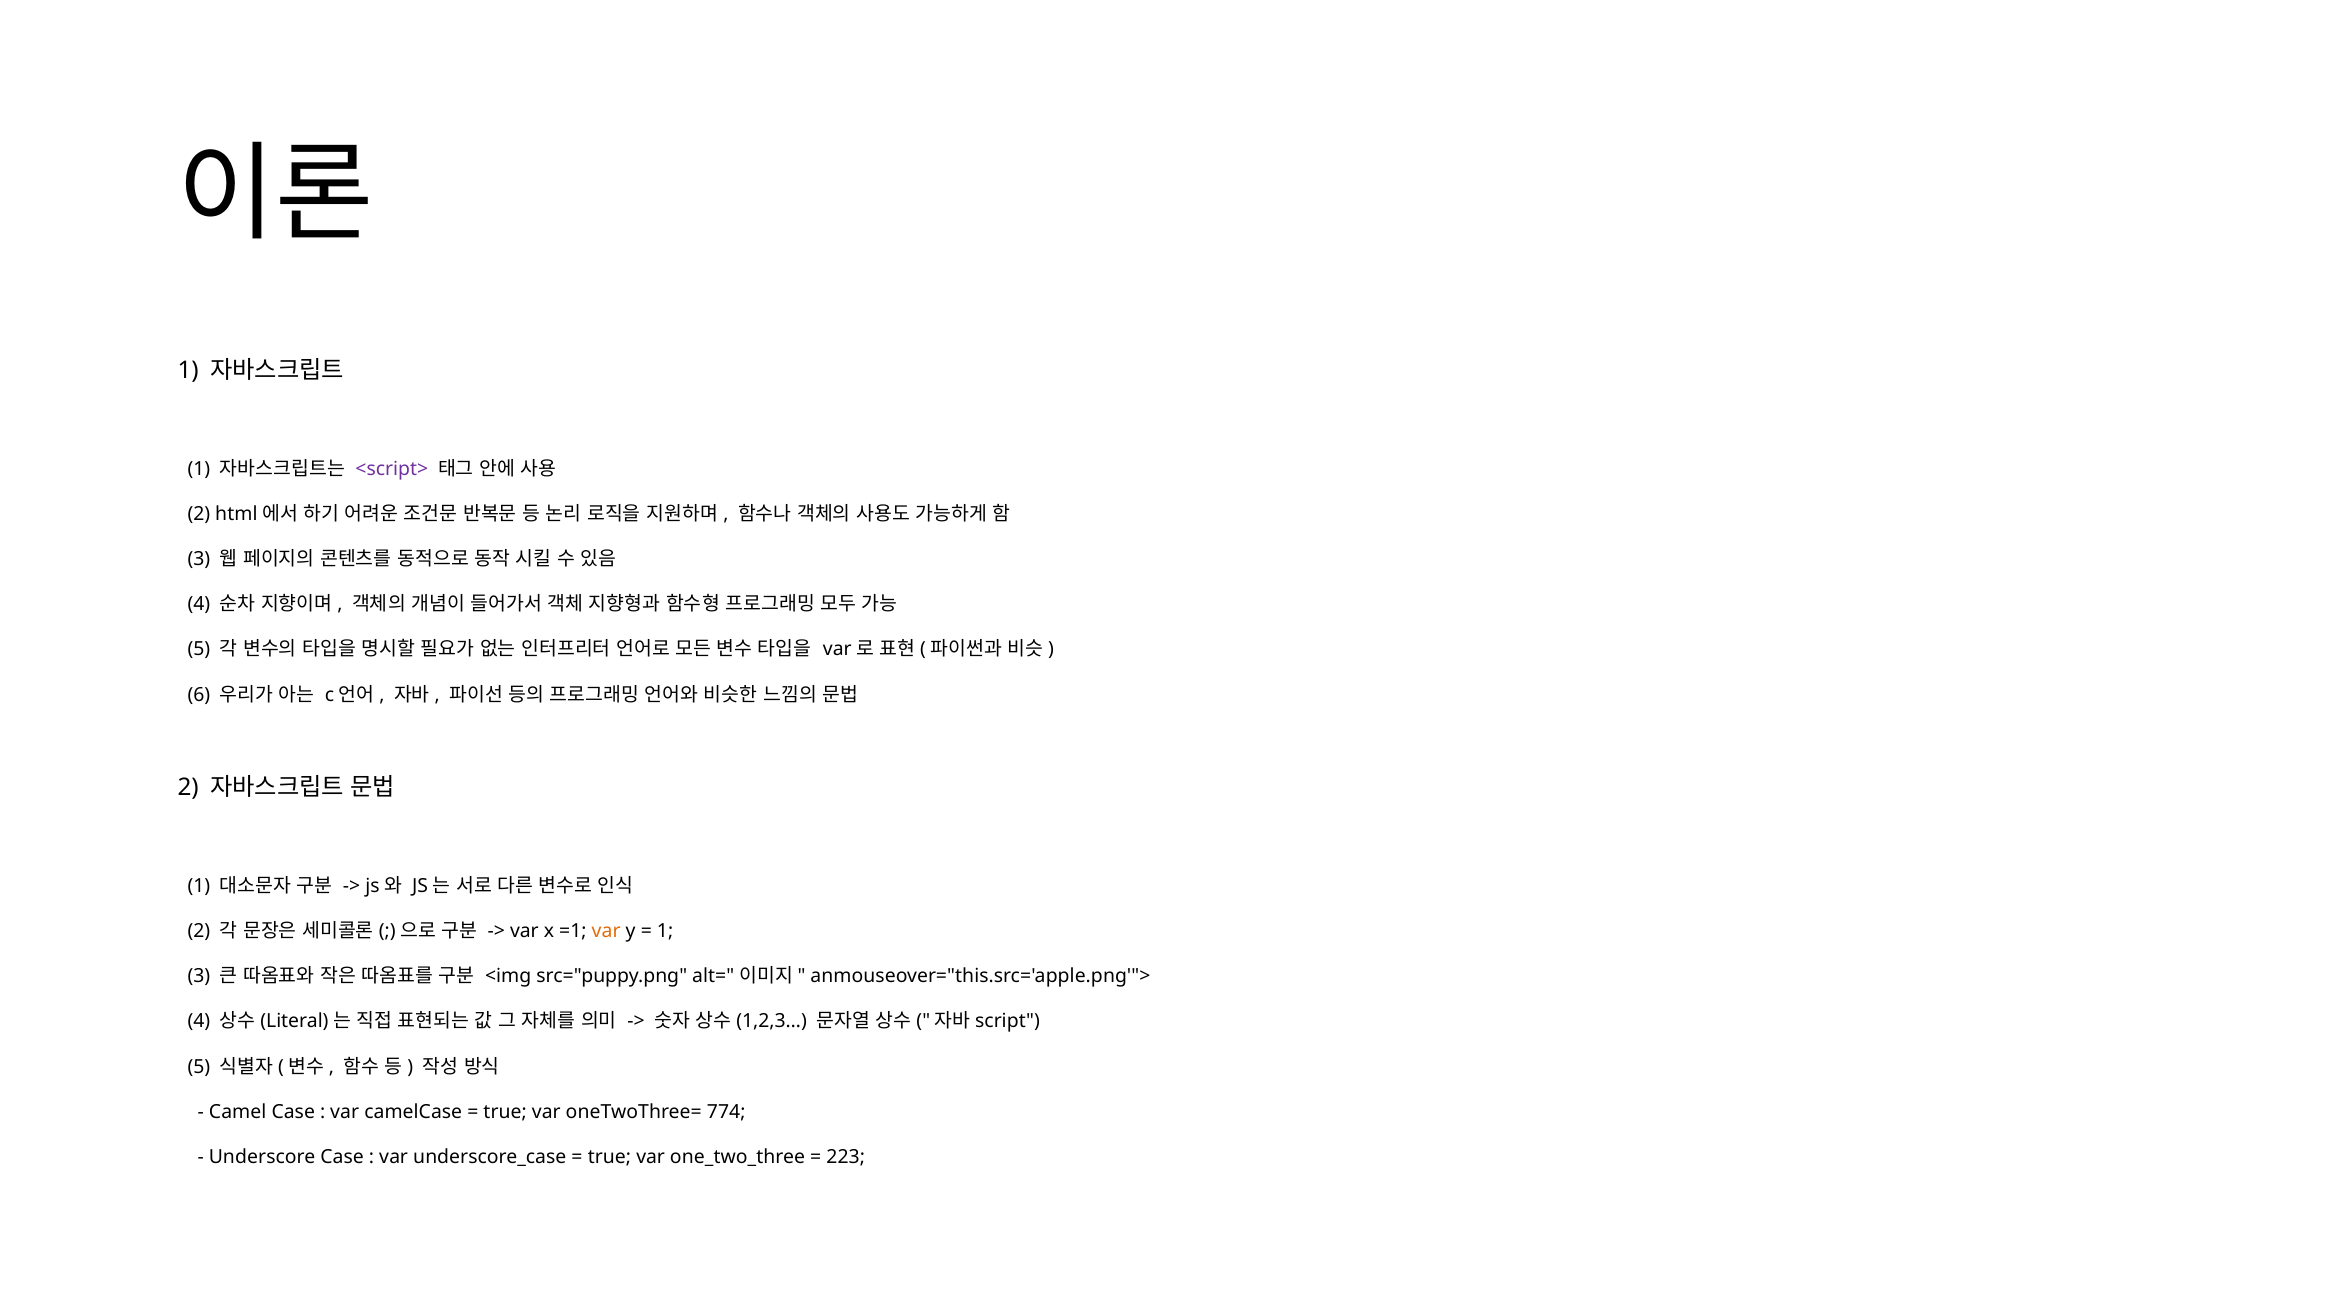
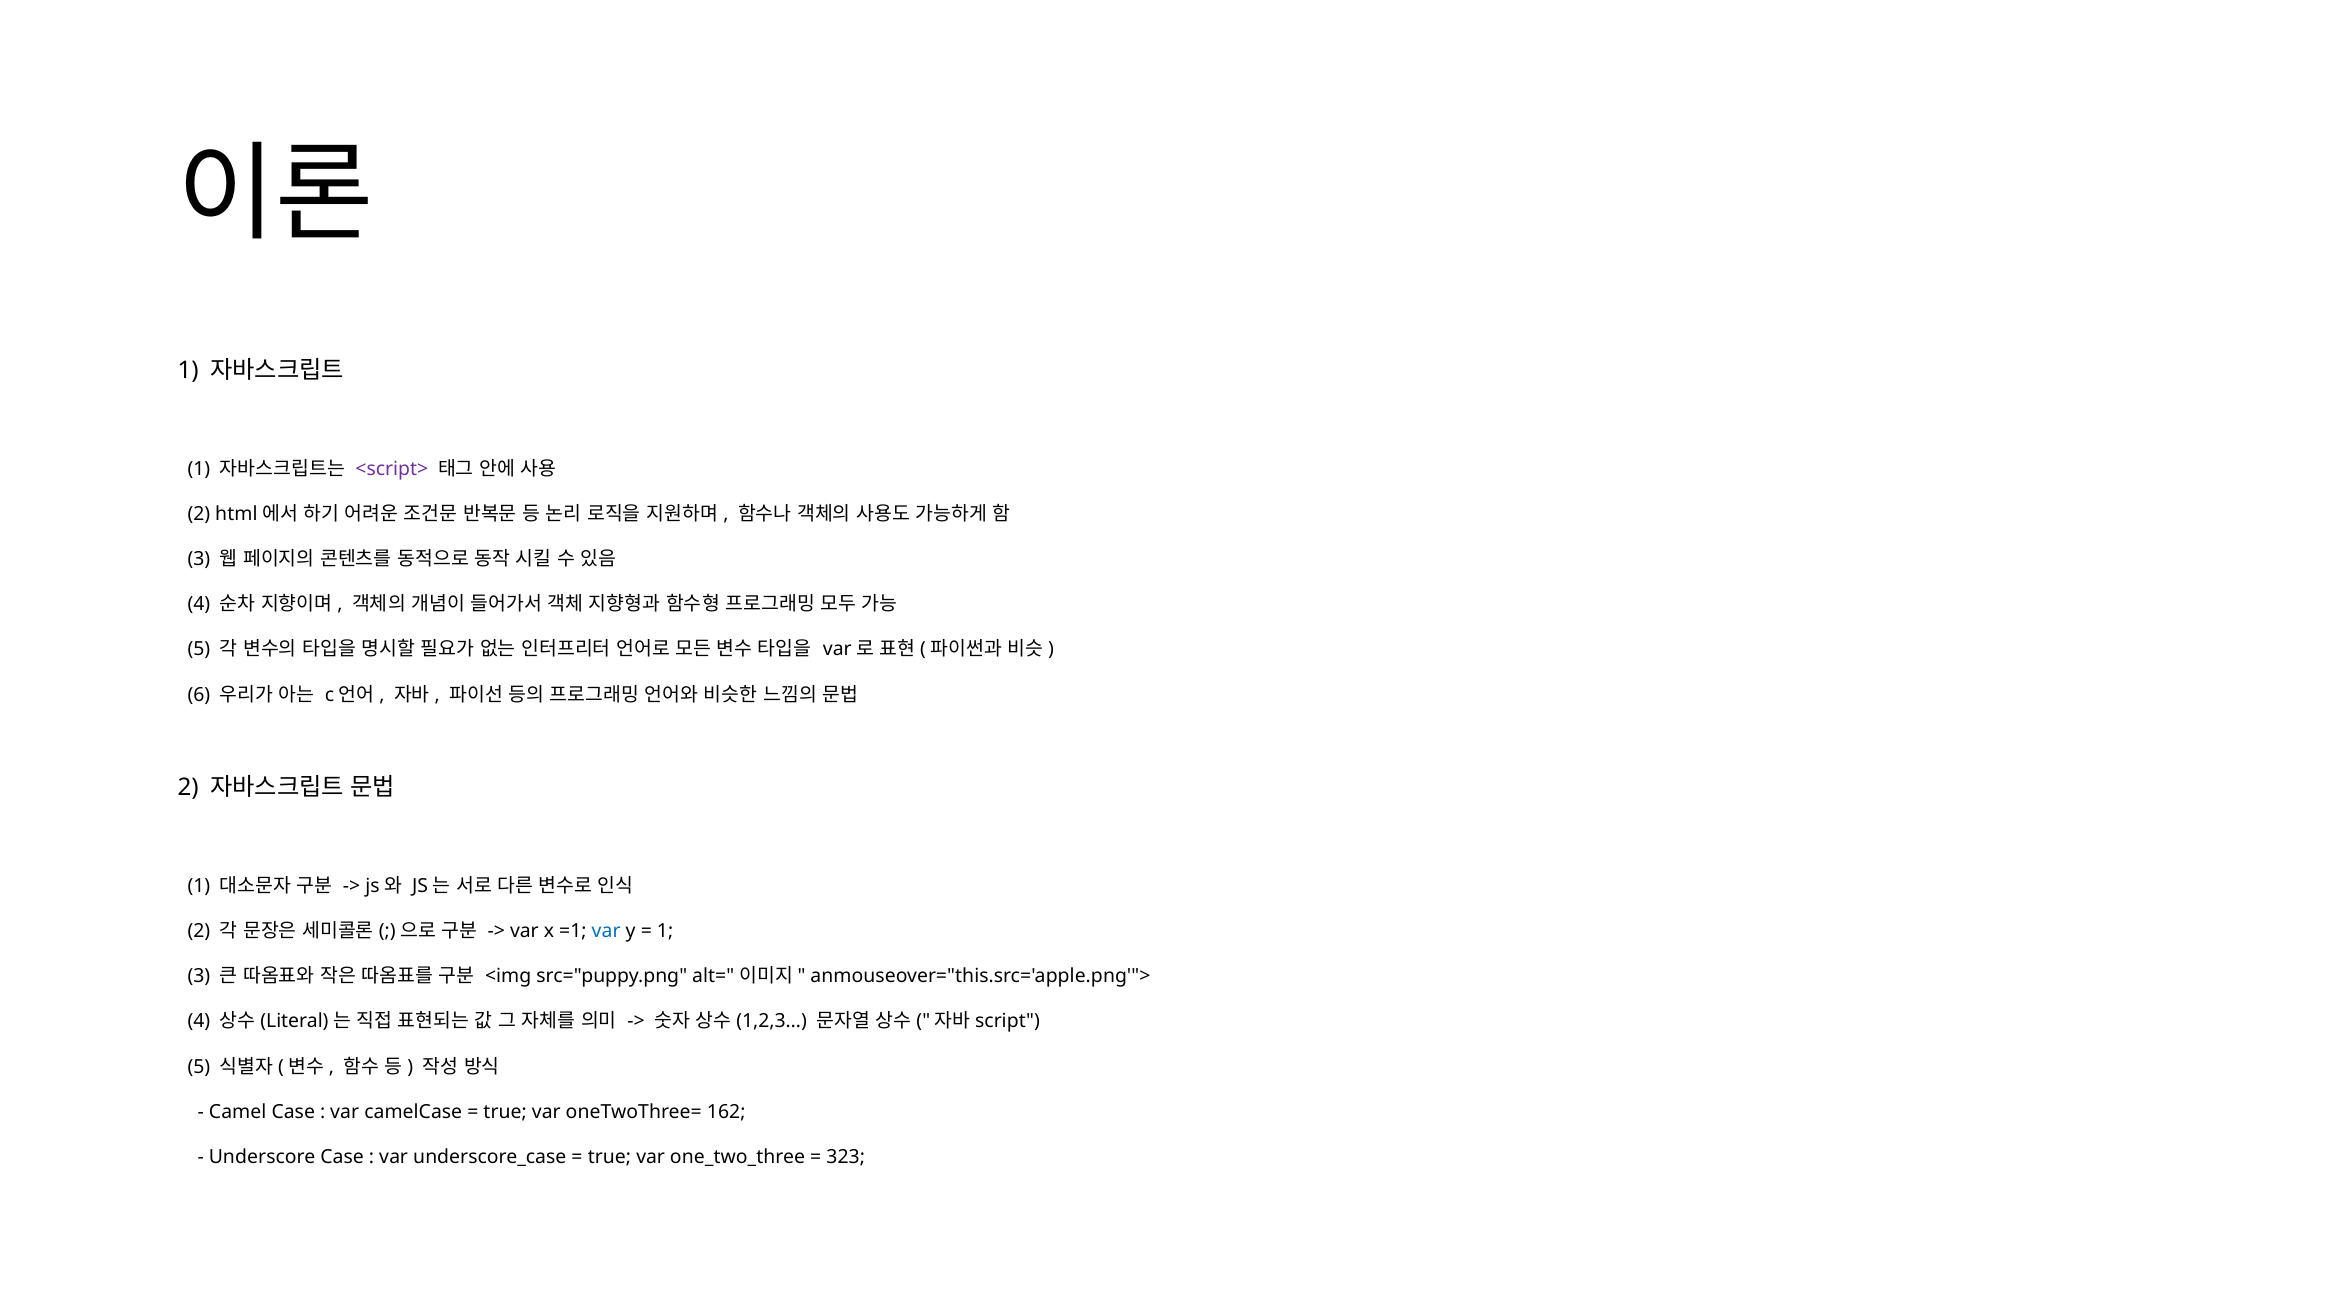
var colour: orange -> blue (606, 932)
774: 774 -> 162 (726, 1112)
223: 223 -> 323 (846, 1158)
